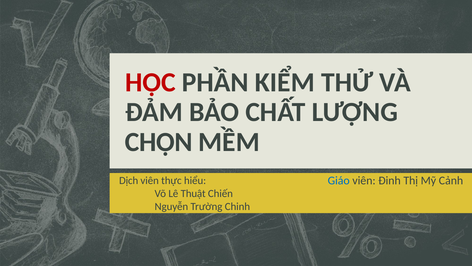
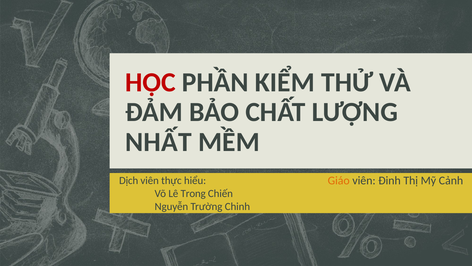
CHỌN: CHỌN -> NHẤT (158, 142)
Giáo colour: blue -> orange (339, 180)
Thuật: Thuật -> Trong (193, 193)
